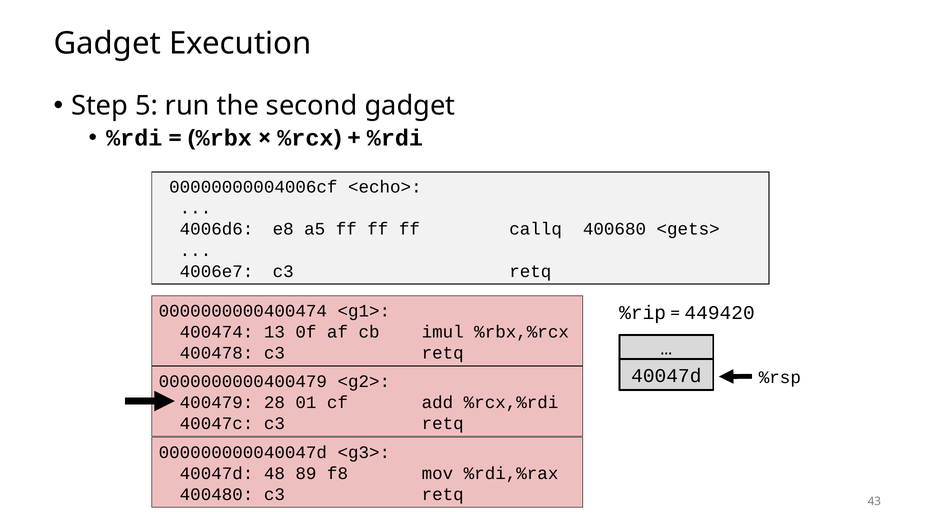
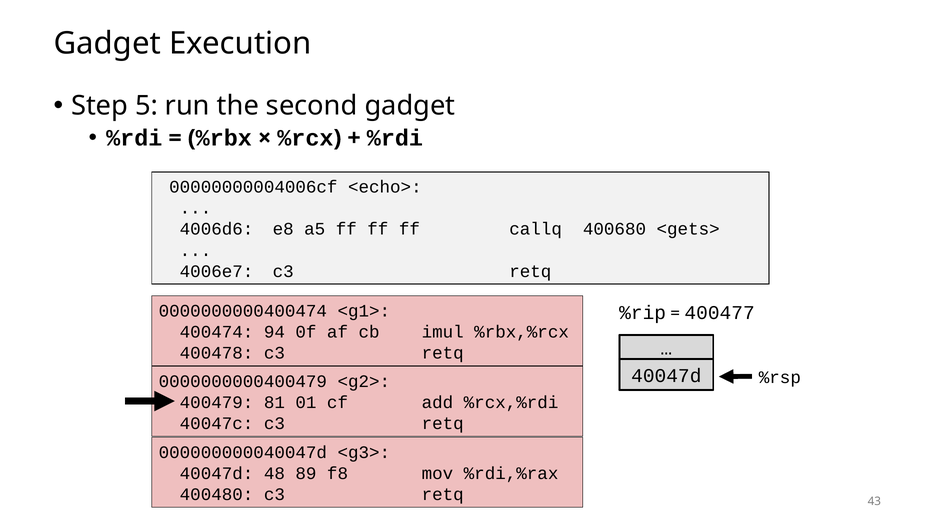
449420: 449420 -> 400477 (720, 313)
13: 13 -> 94 (274, 332)
28: 28 -> 81 (274, 403)
